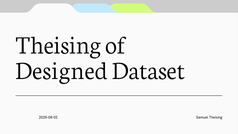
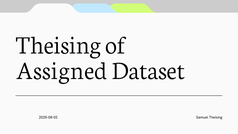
Designed: Designed -> Assigned (61, 70)
